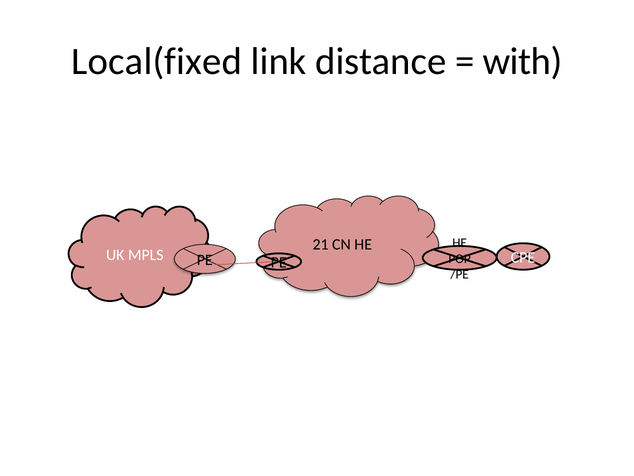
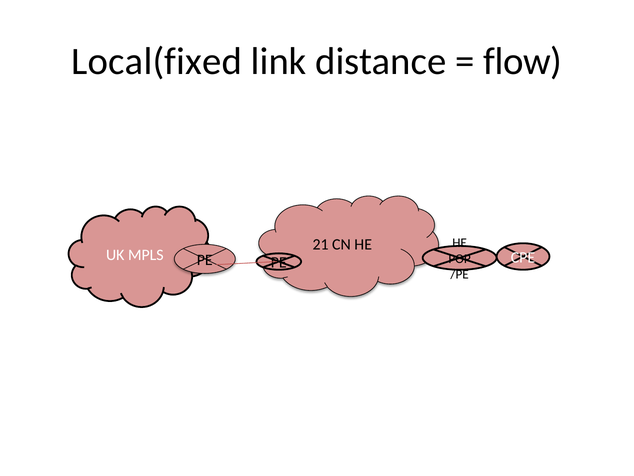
with: with -> flow (523, 61)
